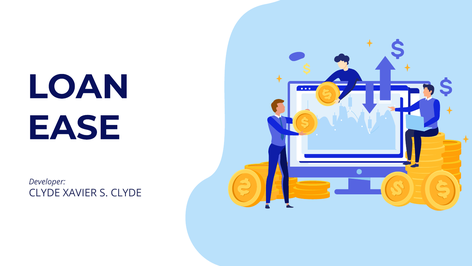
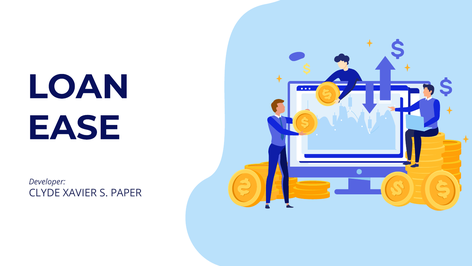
S CLYDE: CLYDE -> PAPER (126, 193)
